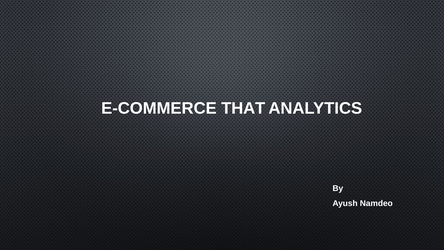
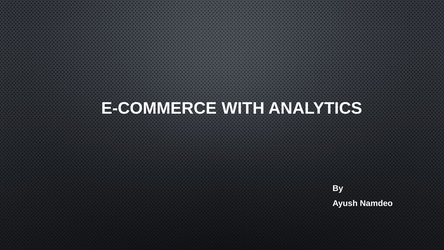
THAT: THAT -> WITH (243, 108)
